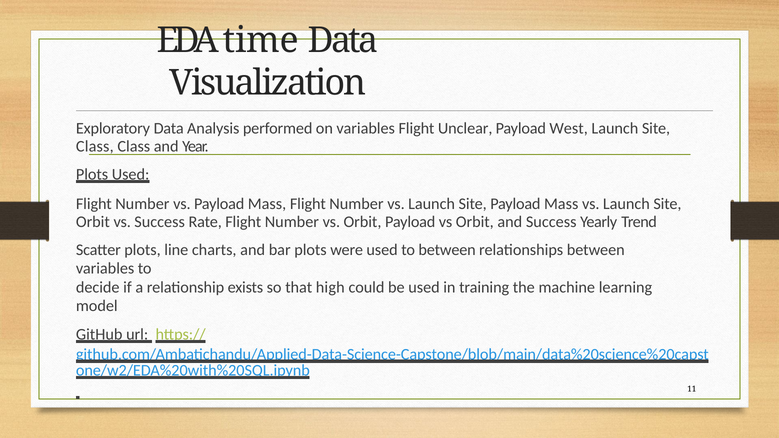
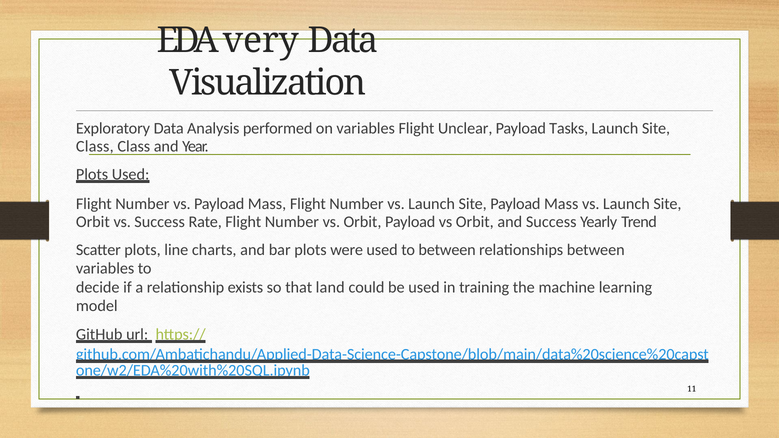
time: time -> very (261, 40)
West: West -> Tasks (569, 129)
high: high -> land (330, 287)
